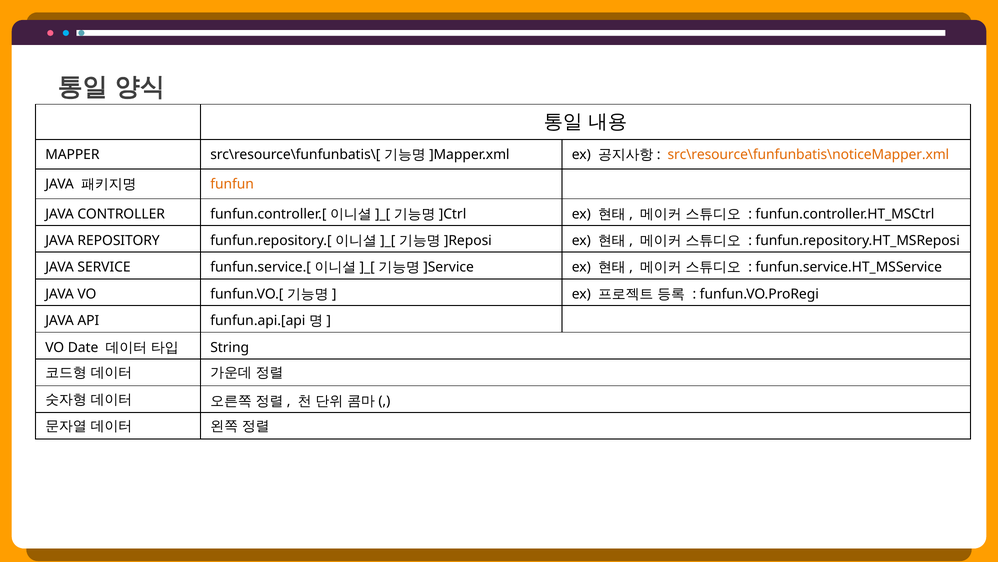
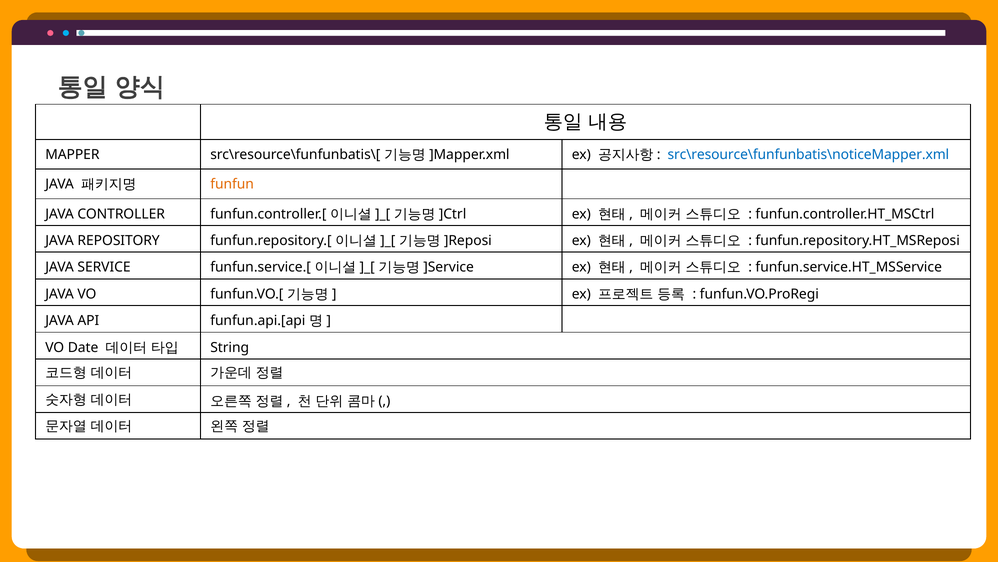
src\resource\funfunbatis\noticeMapper.xml colour: orange -> blue (808, 154)
